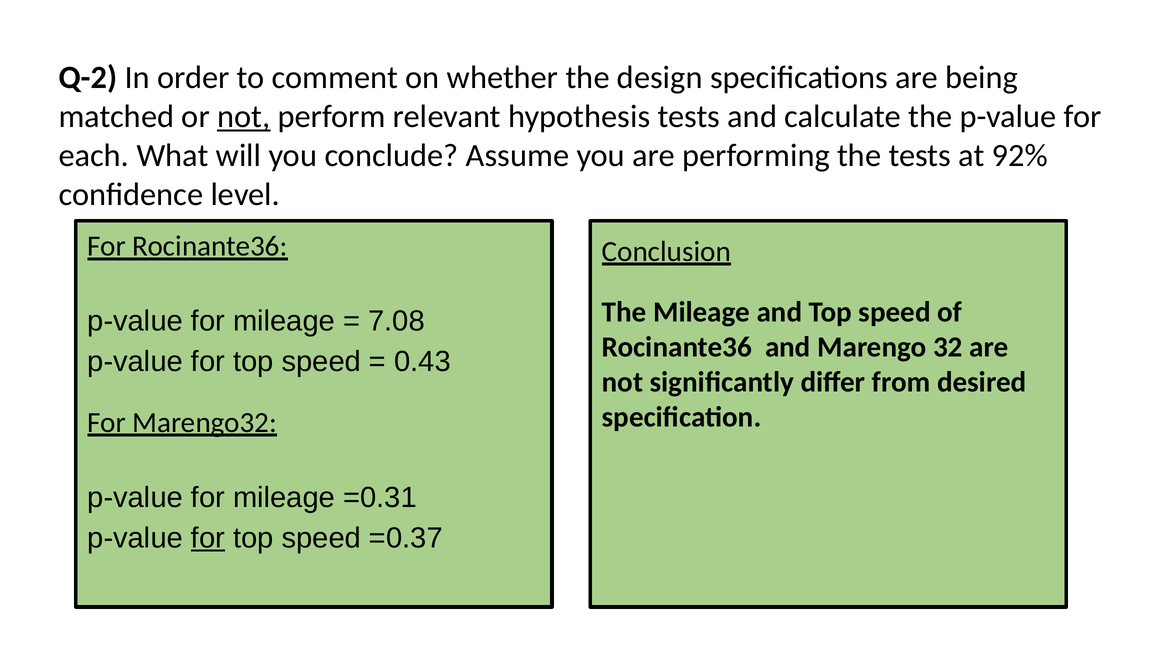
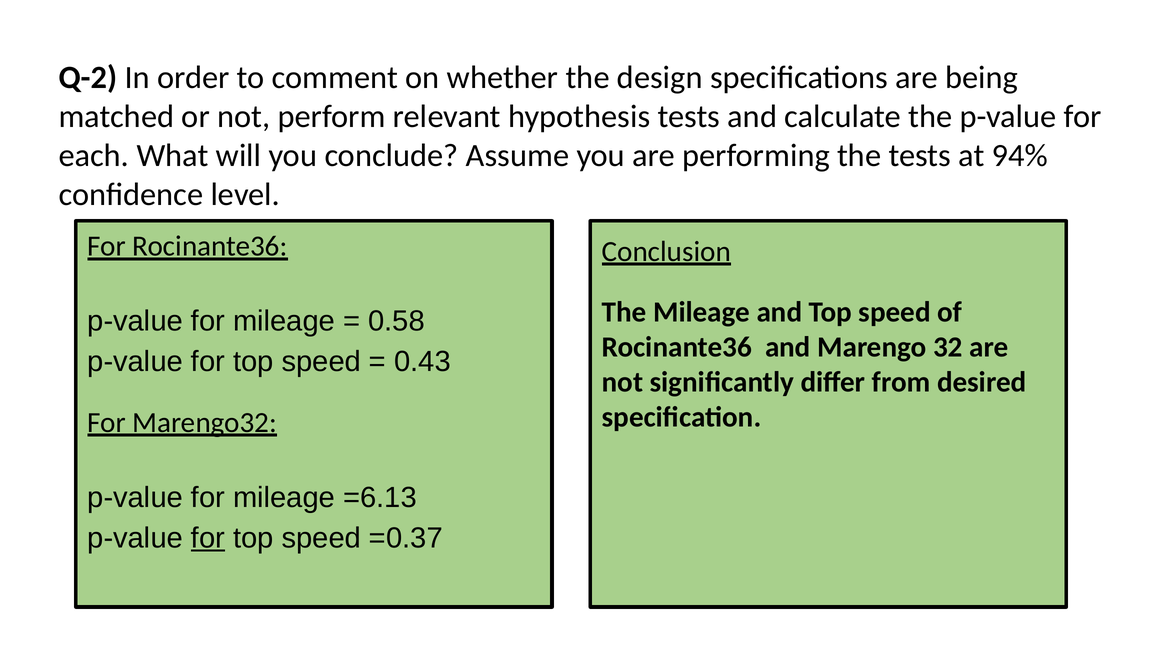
not underline: present -> none (244, 117)
92%: 92% -> 94% (1020, 155)
7.08: 7.08 -> 0.58 (396, 321)
=0.31: =0.31 -> =6.13 (380, 498)
